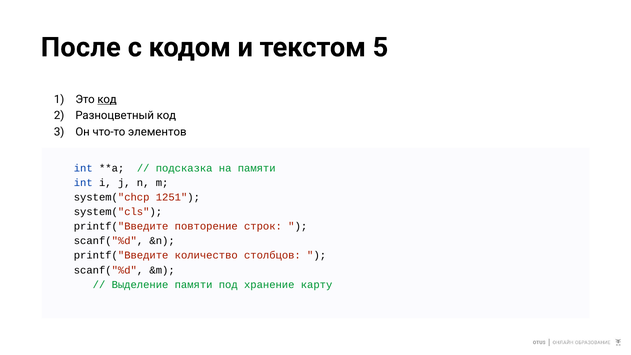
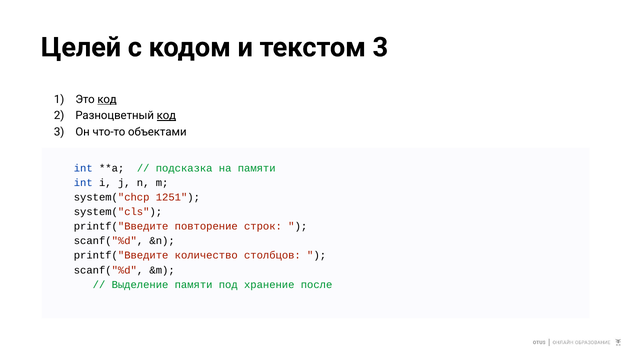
После: После -> Целей (81, 47)
текстом 5: 5 -> 3 (380, 47)
код underline: none -> present (166, 116)
элементов: элементов -> объектами (157, 132)
карту: карту -> после (317, 285)
